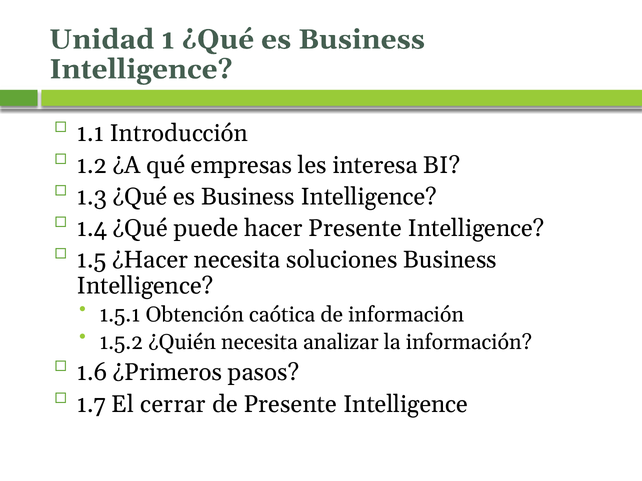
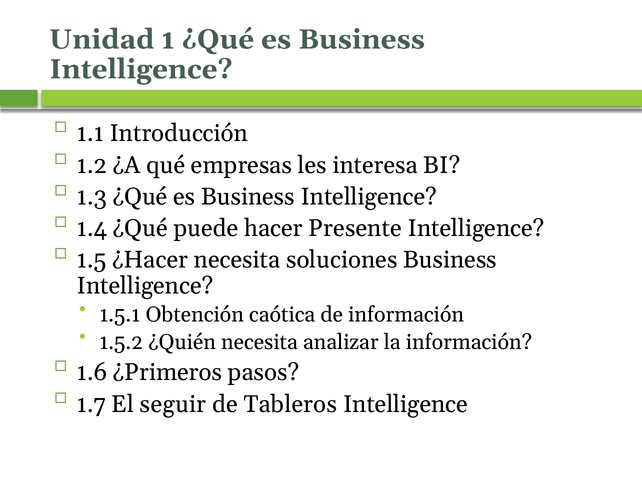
cerrar: cerrar -> seguir (173, 405)
de Presente: Presente -> Tableros (290, 405)
